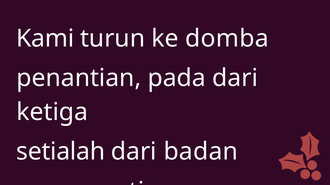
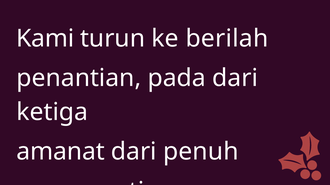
domba: domba -> berilah (227, 39)
setialah: setialah -> amanat (61, 152)
badan: badan -> penuh (201, 152)
